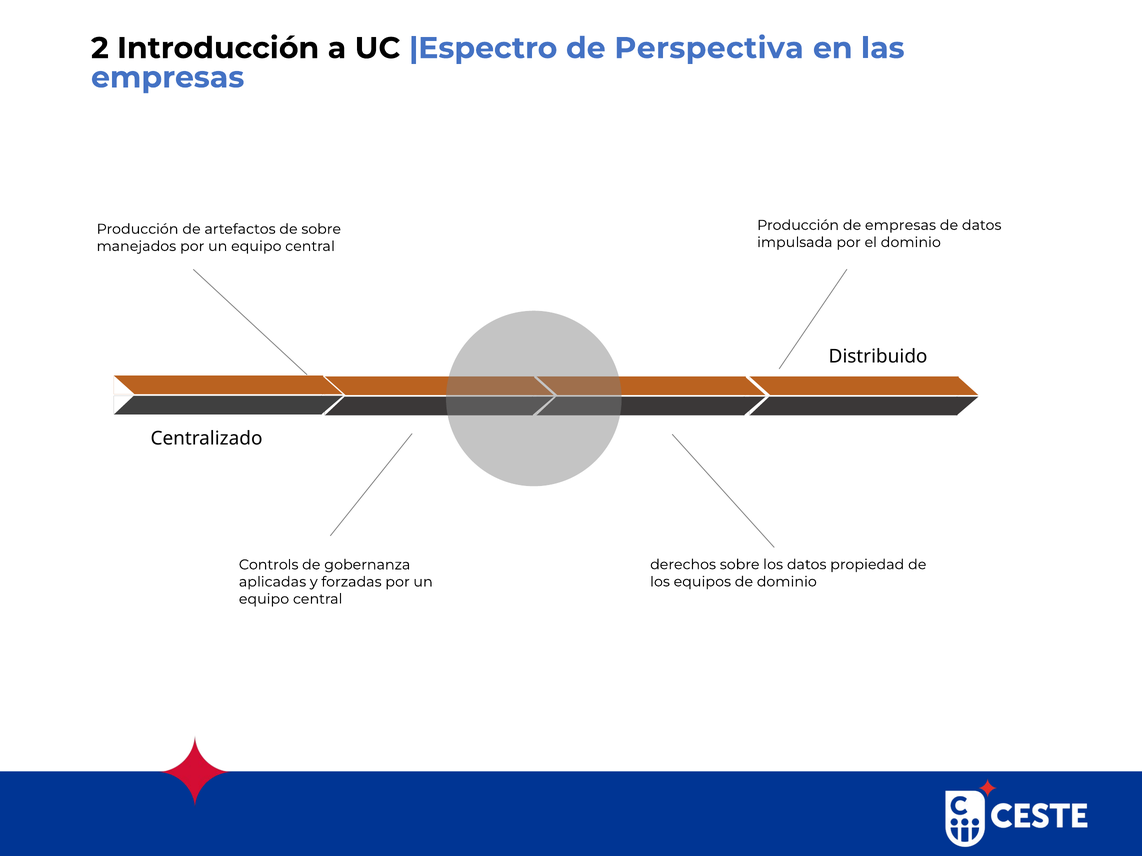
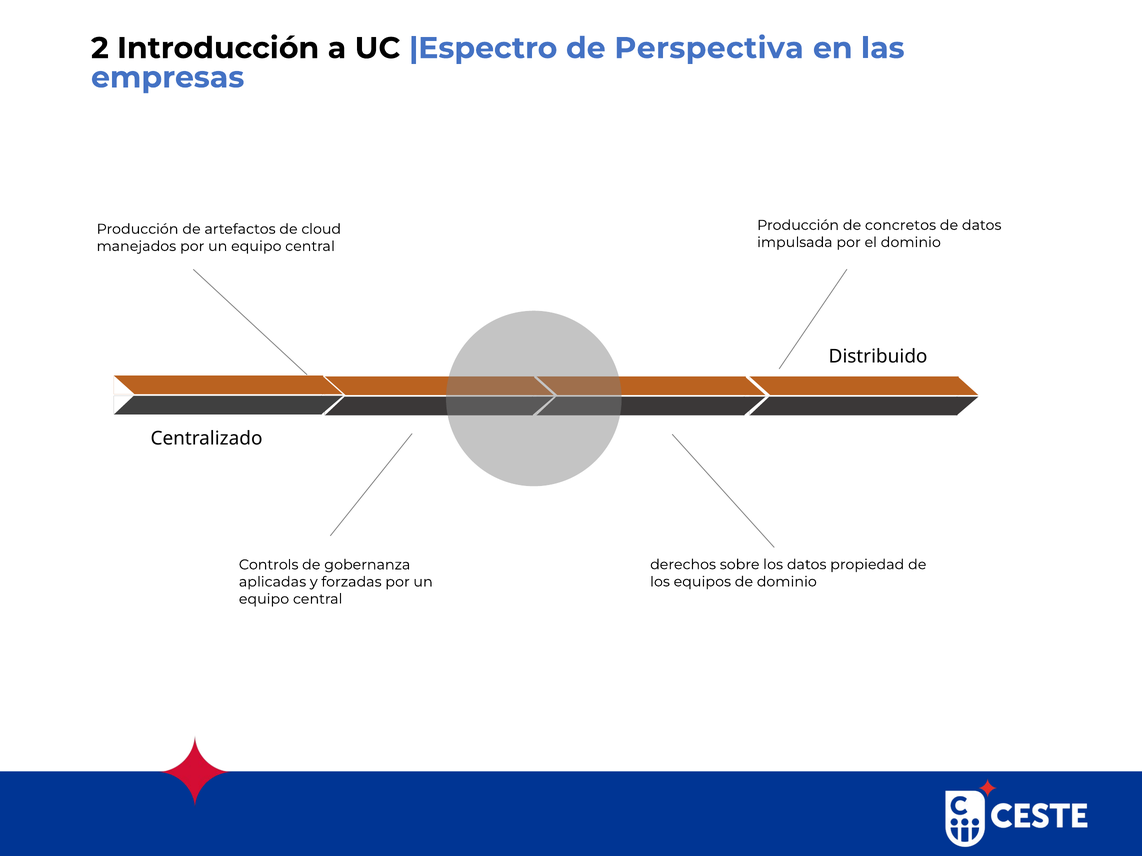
de empresas: empresas -> concretos (901, 225)
de sobre: sobre -> cloud (321, 229)
